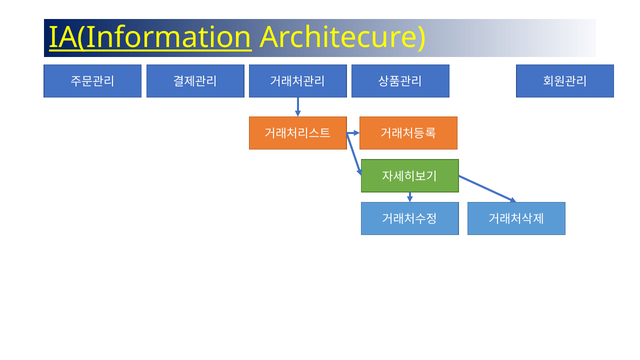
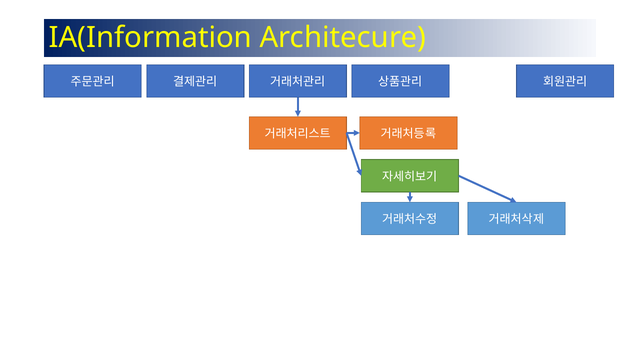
IA(Information underline: present -> none (150, 38)
